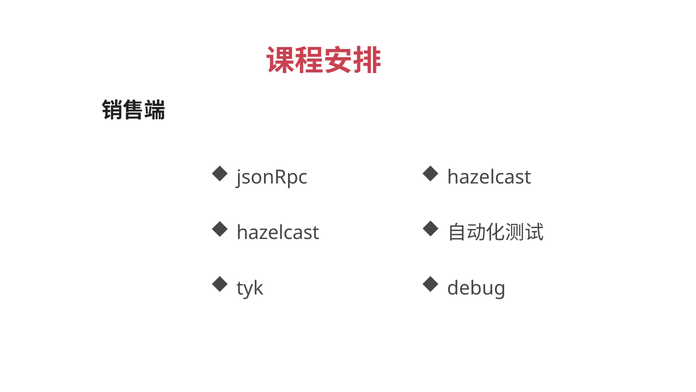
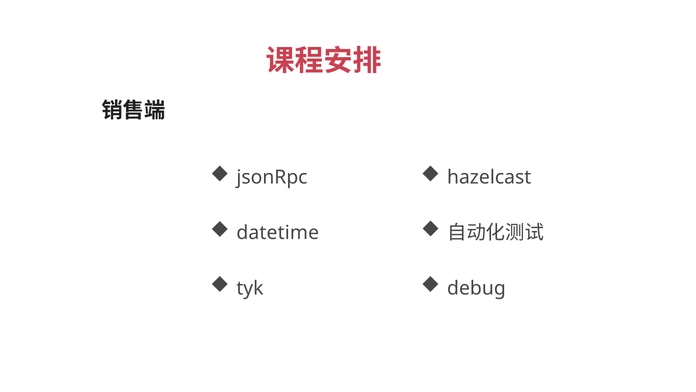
hazelcast: hazelcast -> datetime (278, 232)
